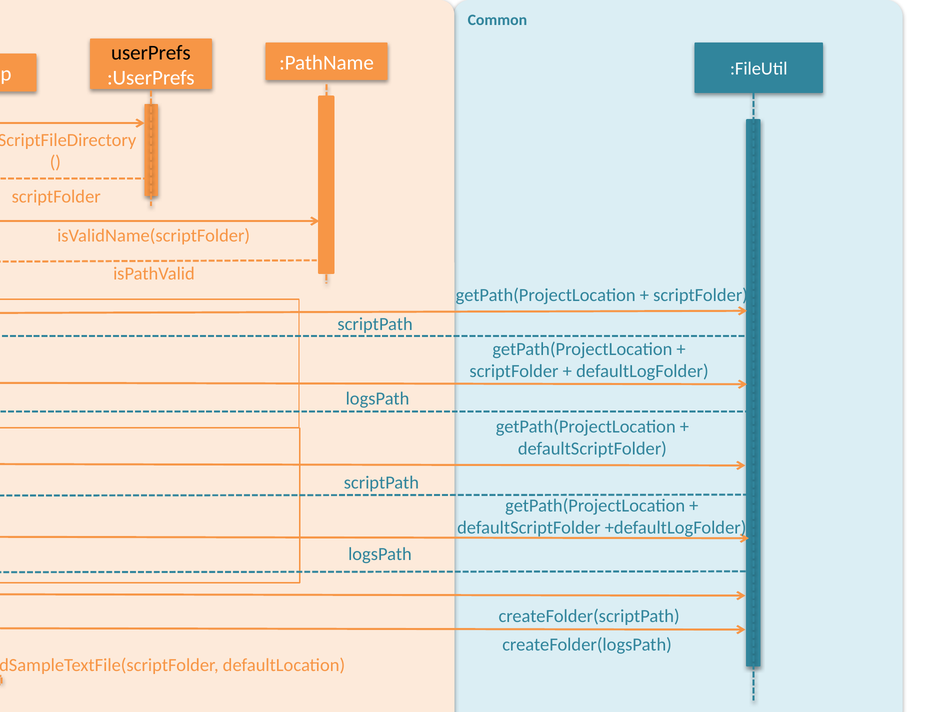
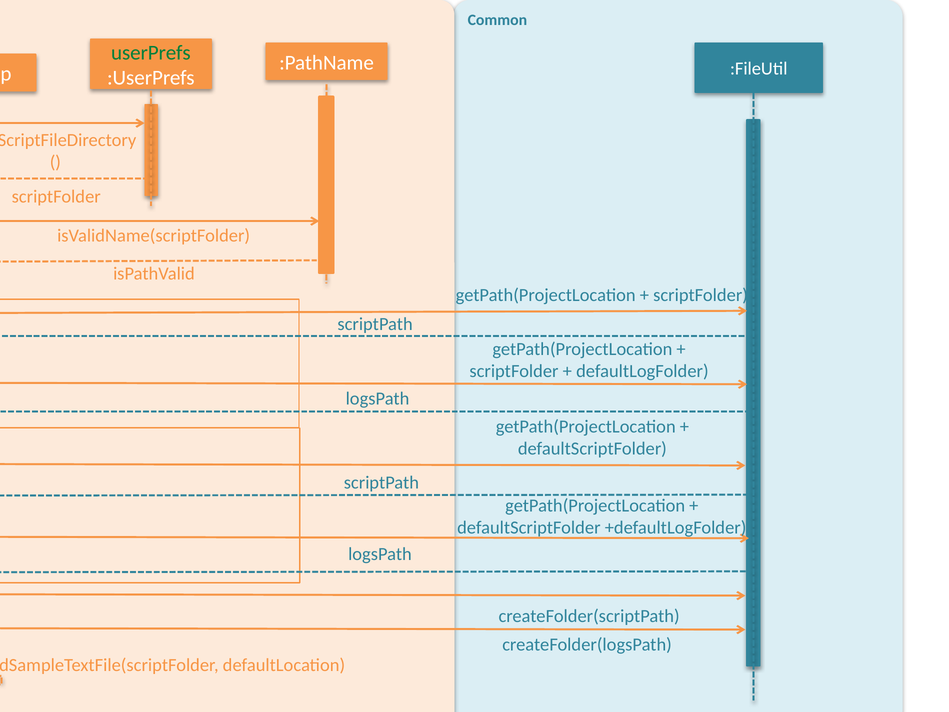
userPrefs colour: black -> green (151, 53)
